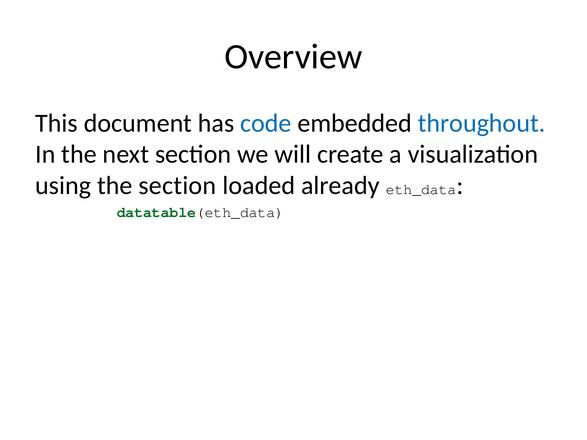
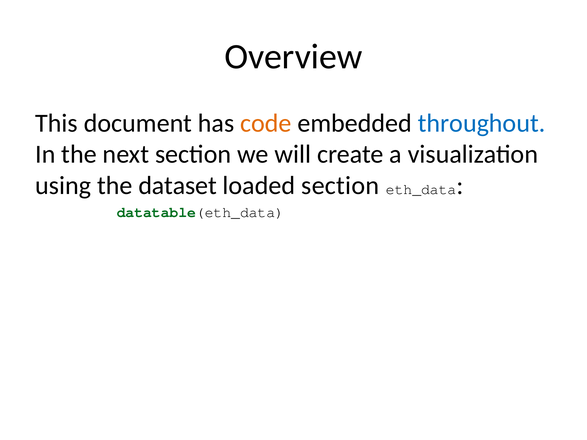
code colour: blue -> orange (266, 123)
the section: section -> dataset (178, 186)
loaded already: already -> section (340, 186)
